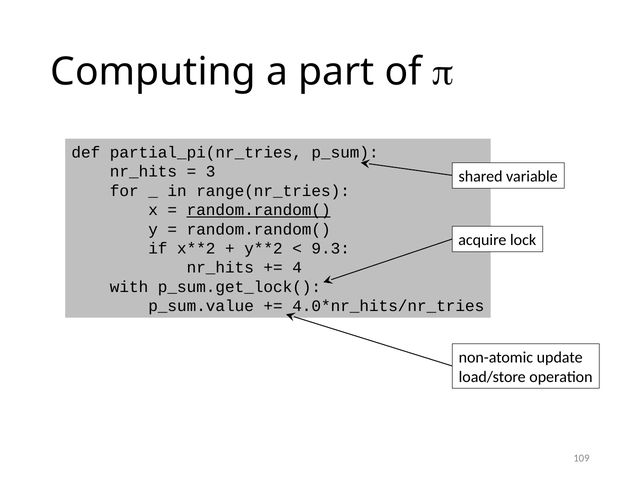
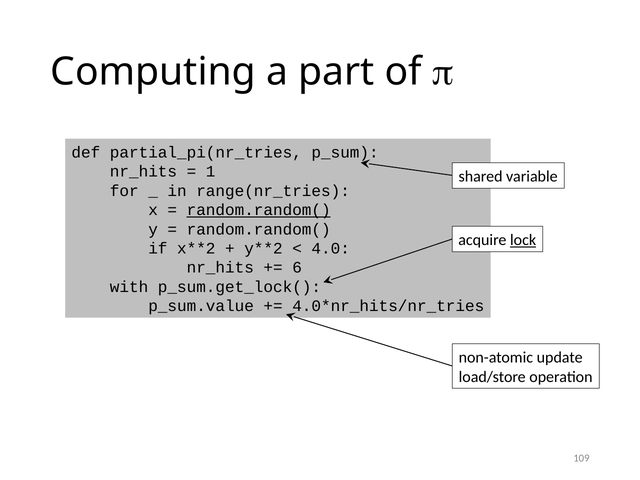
3: 3 -> 1 (211, 172)
lock underline: none -> present (523, 240)
9.3: 9.3 -> 4.0 (331, 249)
4: 4 -> 6 (297, 268)
